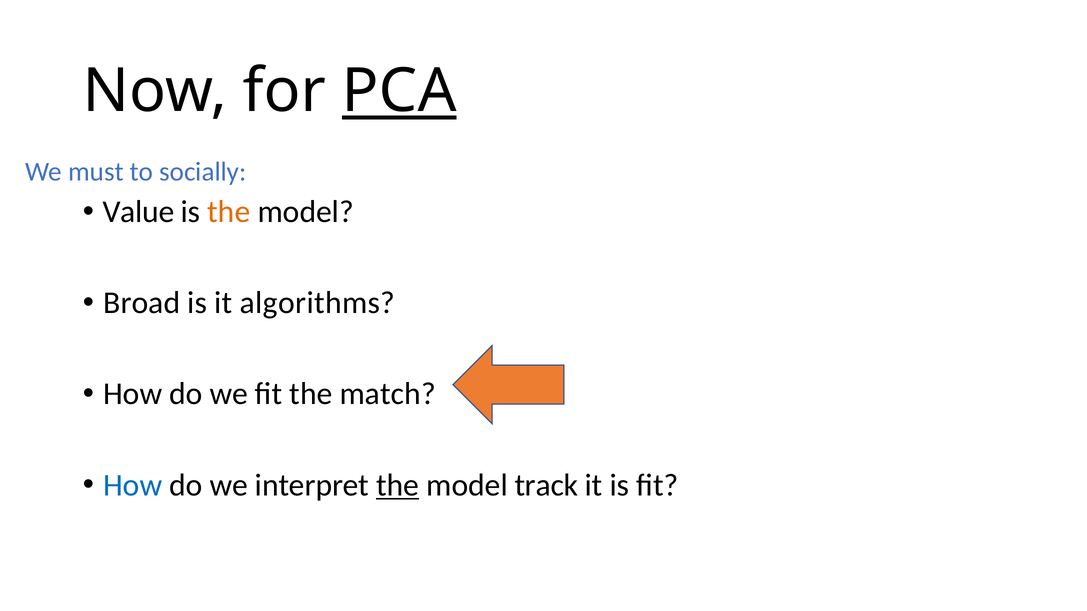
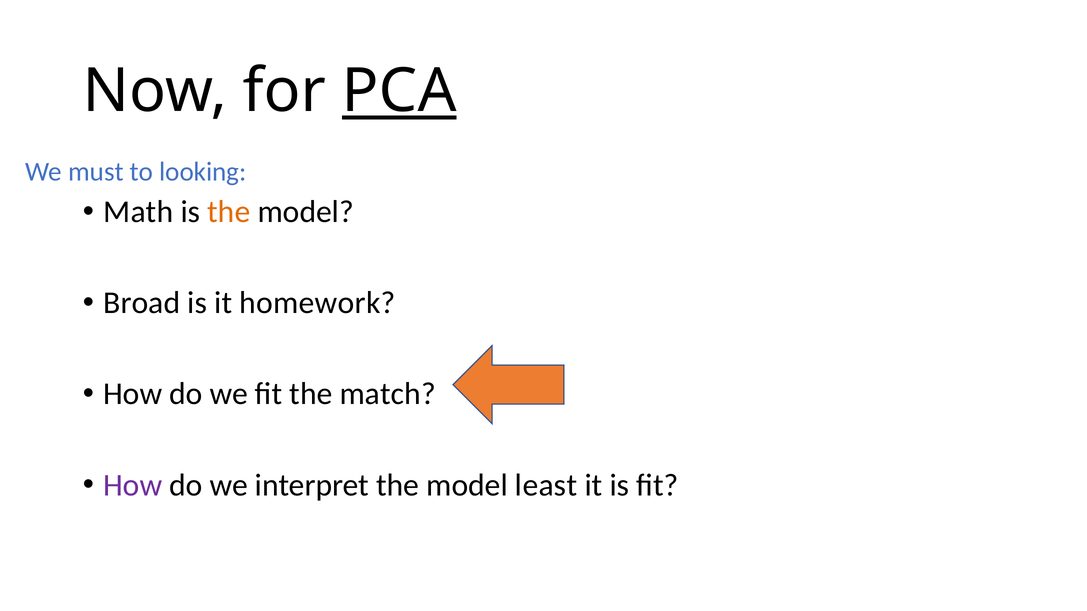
socially: socially -> looking (203, 172)
Value: Value -> Math (138, 212)
algorithms: algorithms -> homework (317, 303)
How colour: blue -> purple (133, 485)
the underline: present -> none (398, 485)
track: track -> least (546, 485)
